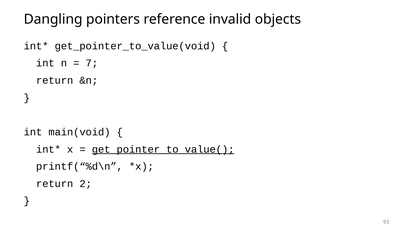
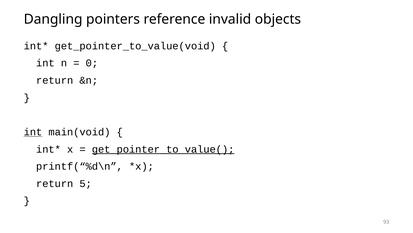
7: 7 -> 0 (92, 63)
int underline: none -> present (33, 132)
2: 2 -> 5 (86, 183)
